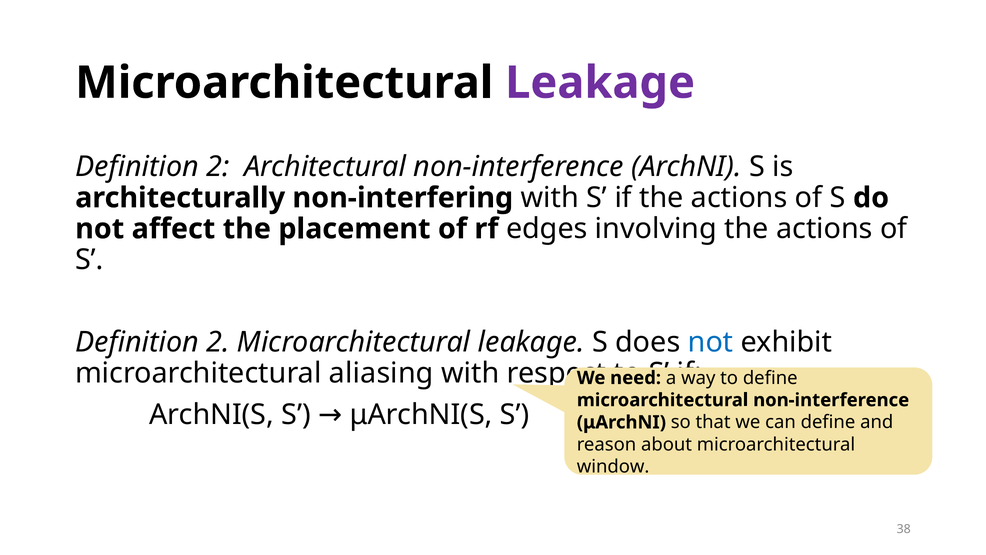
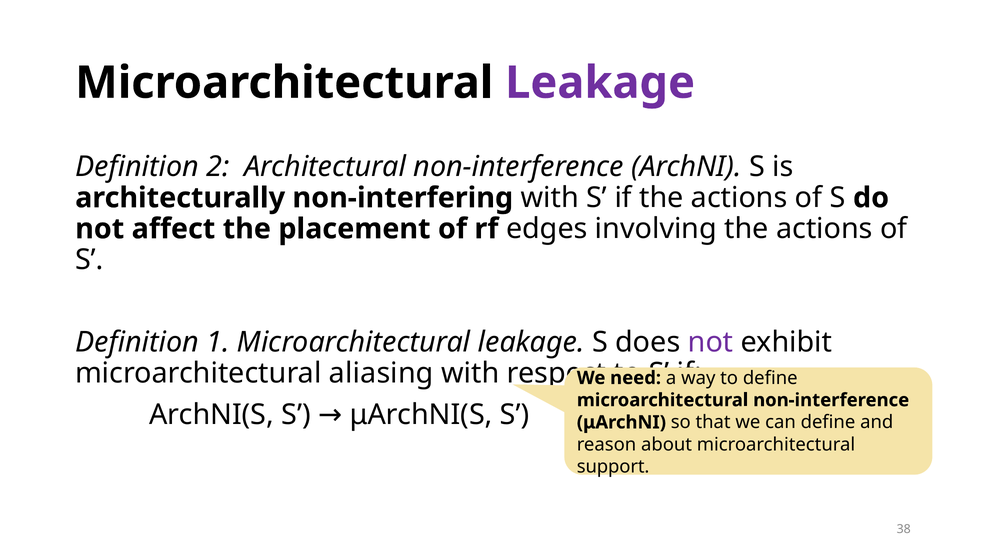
2: 2 -> 1 (218, 342)
not colour: blue -> purple (711, 342)
window: window -> support (613, 466)
